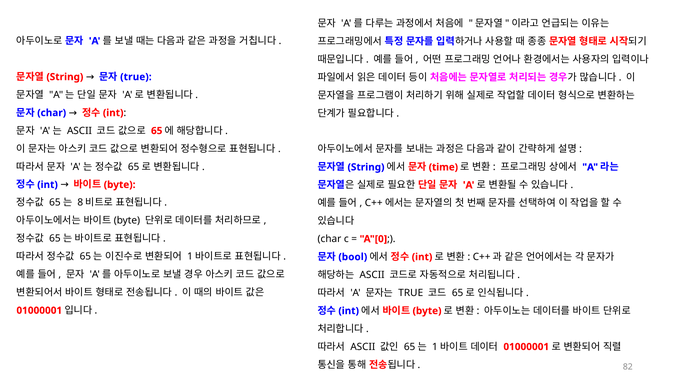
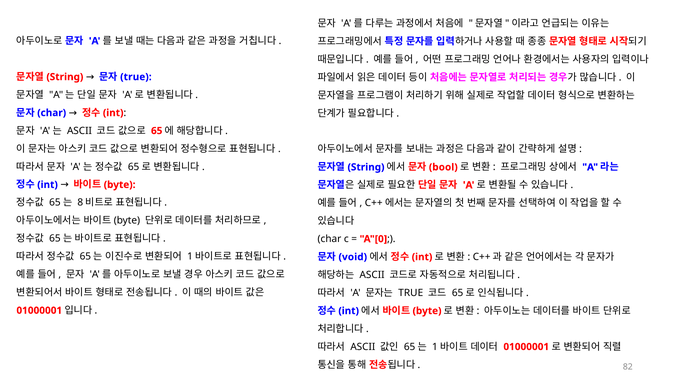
time: time -> bool (443, 167)
bool: bool -> void (353, 257)
